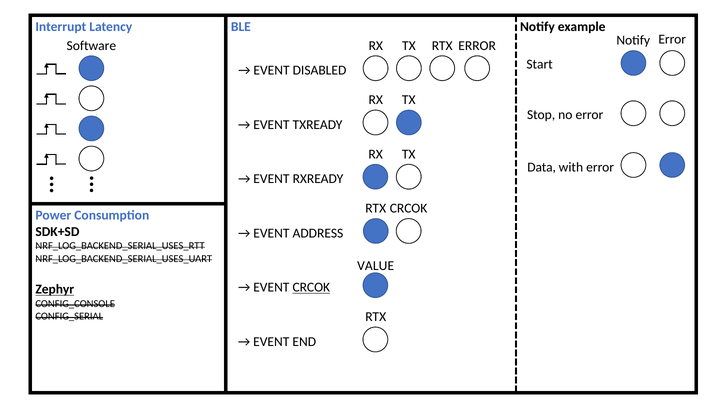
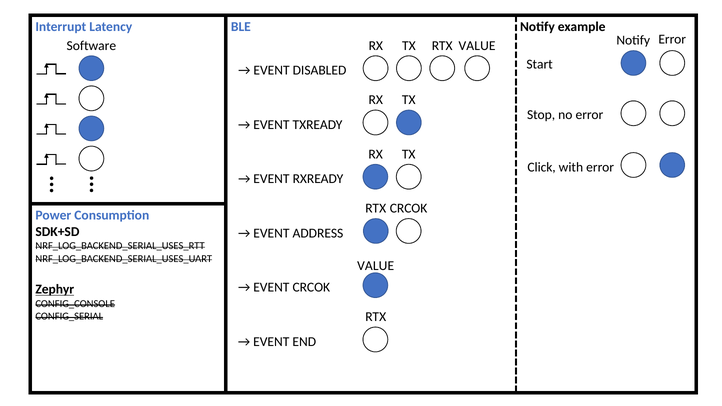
ERROR: ERROR -> VALUE (477, 46)
Data: Data -> Click (542, 167)
CRCOK underline: present -> none (311, 288)
